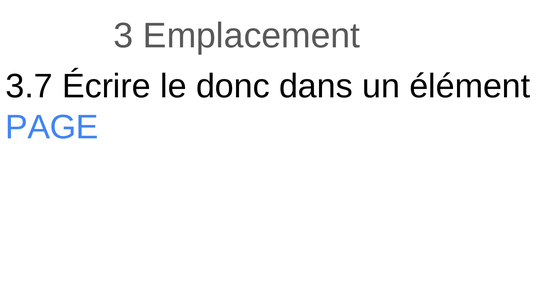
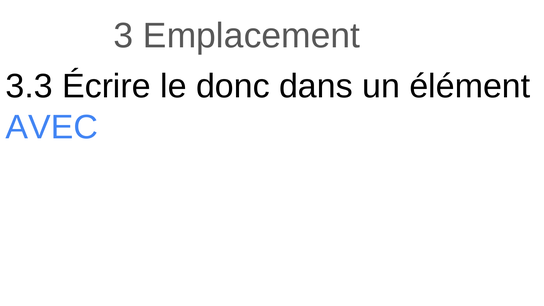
3.7: 3.7 -> 3.3 (29, 86)
PAGE: PAGE -> AVEC (52, 127)
